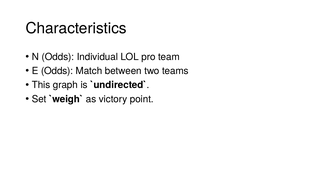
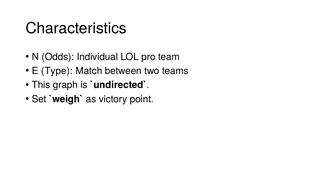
E Odds: Odds -> Type (57, 71)
